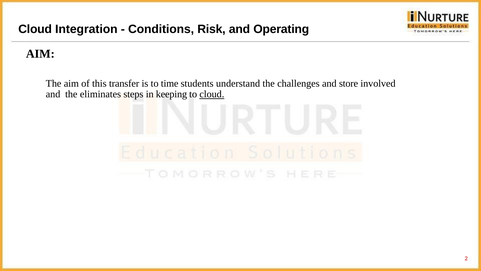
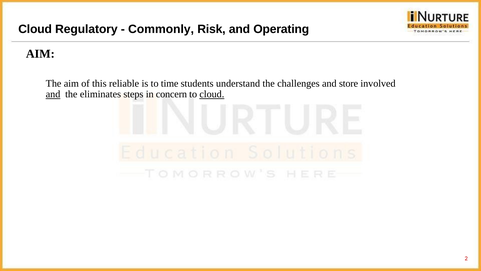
Integration: Integration -> Regulatory (86, 29)
Conditions: Conditions -> Commonly (161, 29)
transfer: transfer -> reliable (124, 83)
and underline: none -> present (53, 94)
keeping: keeping -> concern (171, 94)
